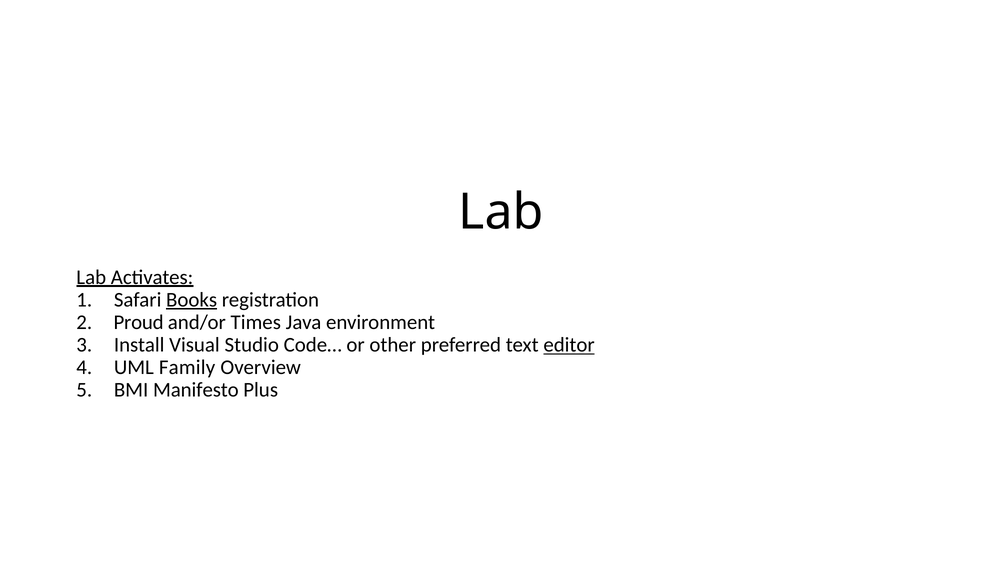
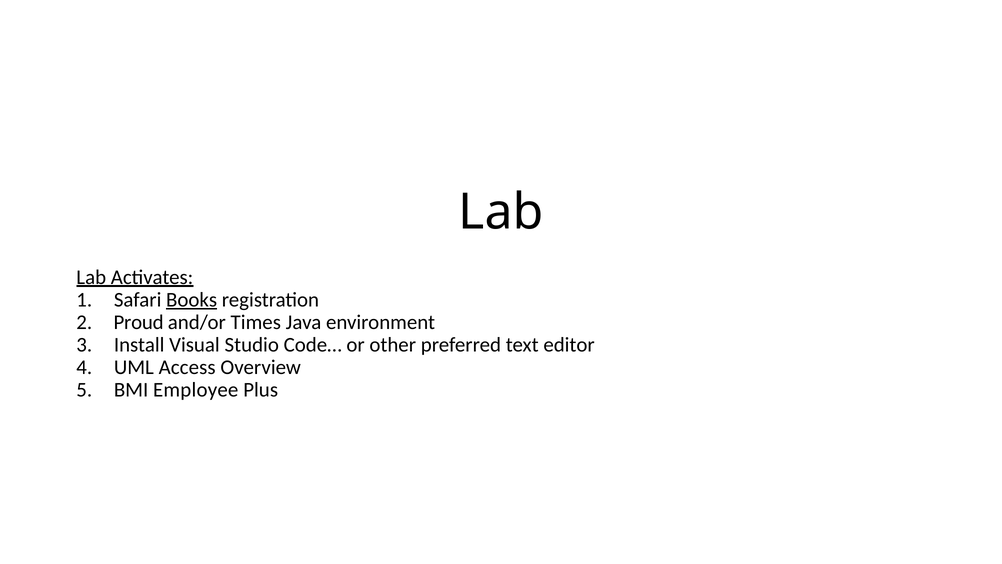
editor underline: present -> none (569, 345)
Family: Family -> Access (187, 367)
Manifesto: Manifesto -> Employee (196, 390)
